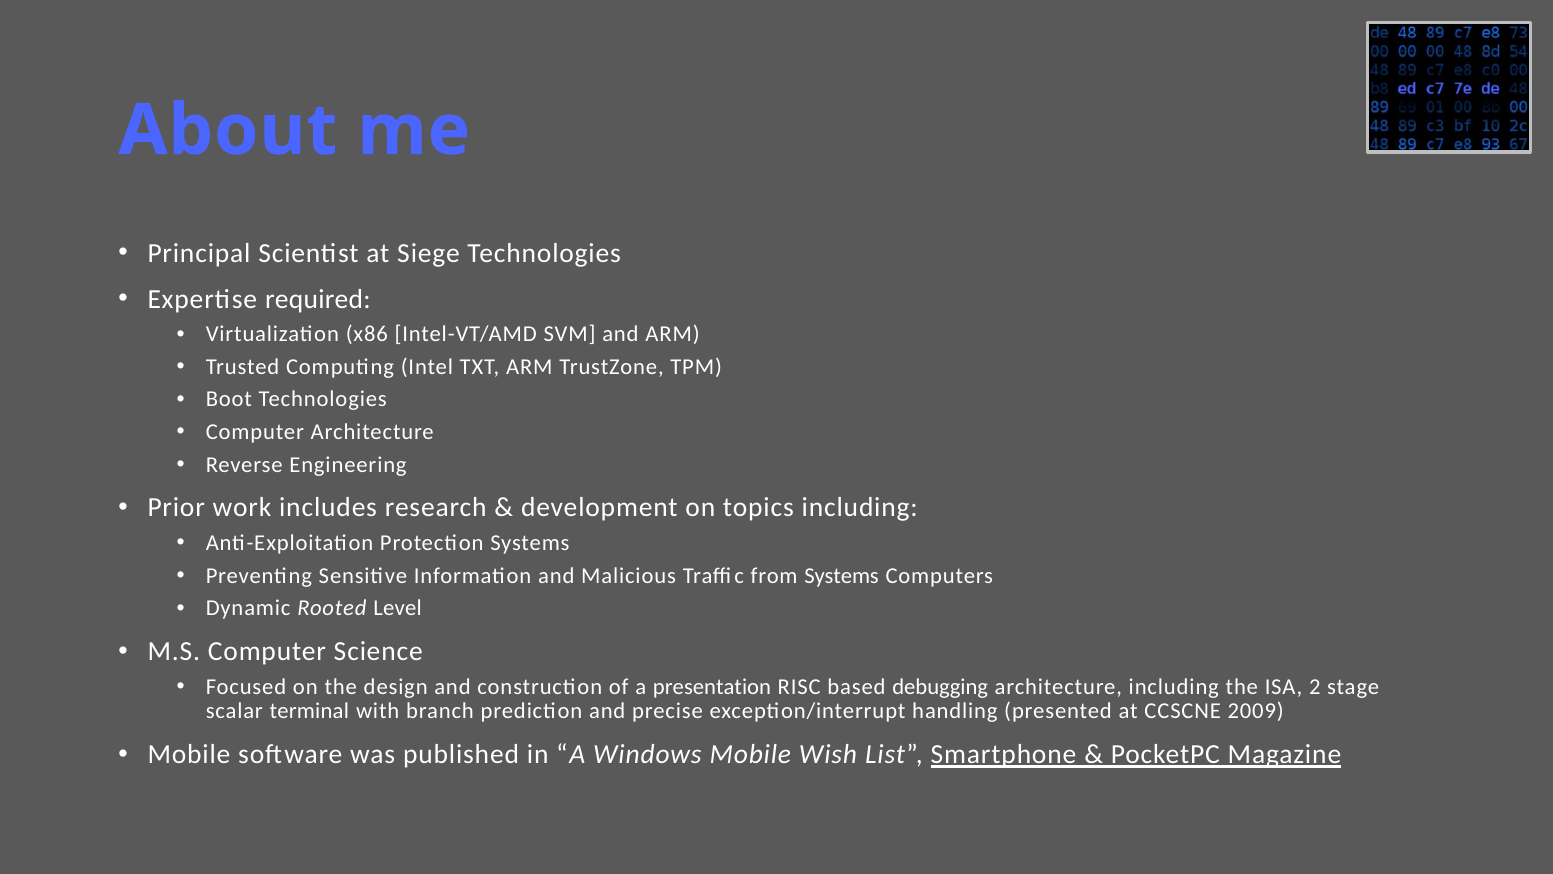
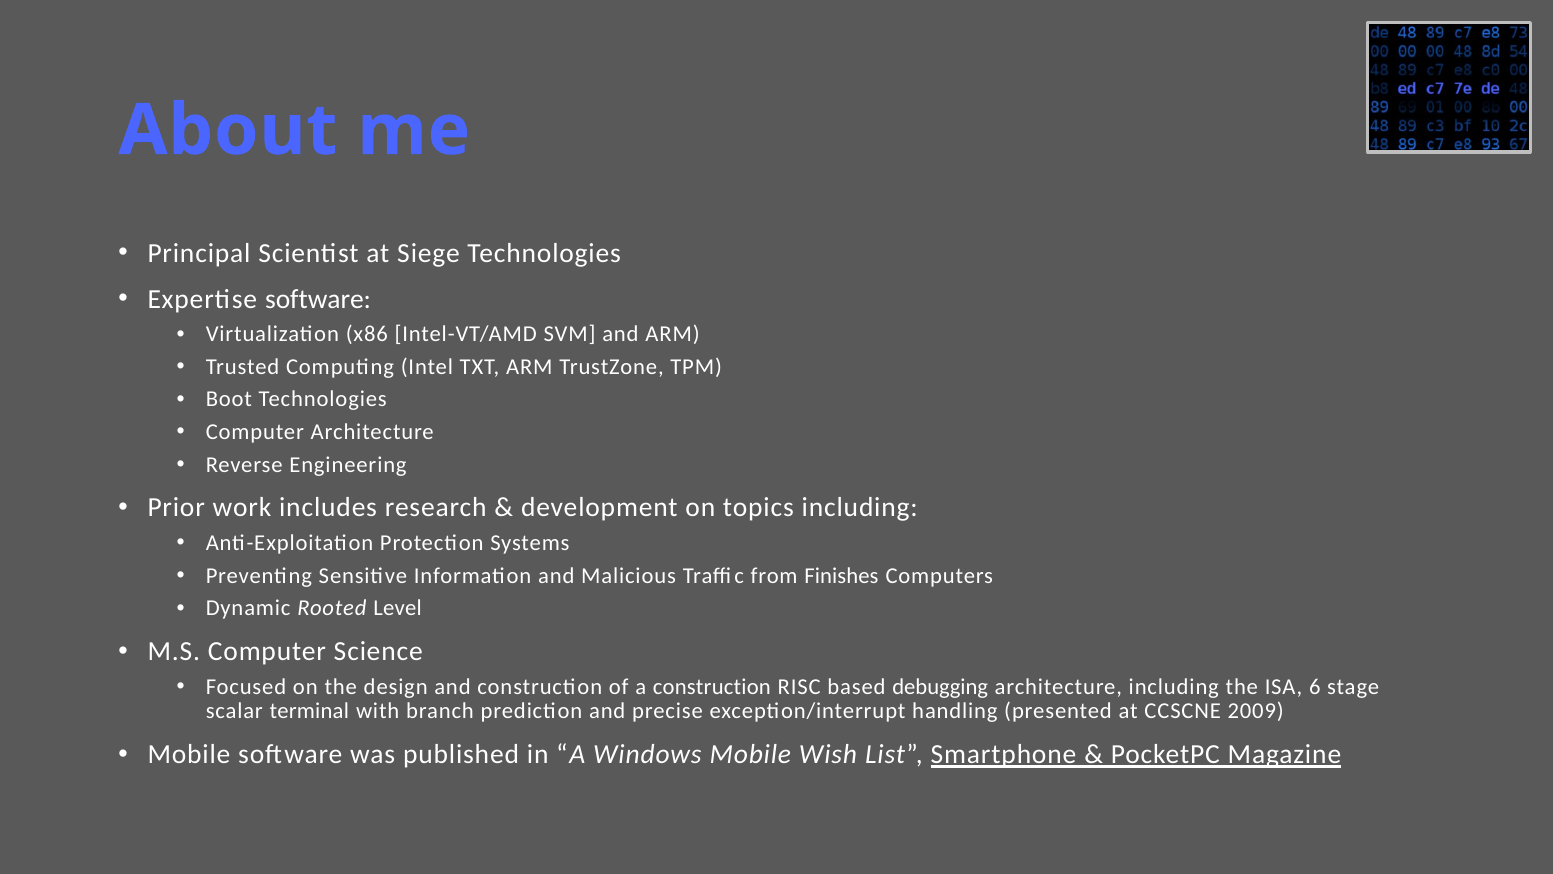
Expertise required: required -> software (318, 299)
from Systems: Systems -> Finishes (841, 575)
a presentation: presentation -> construction (712, 686)
2: 2 -> 6 (1315, 686)
